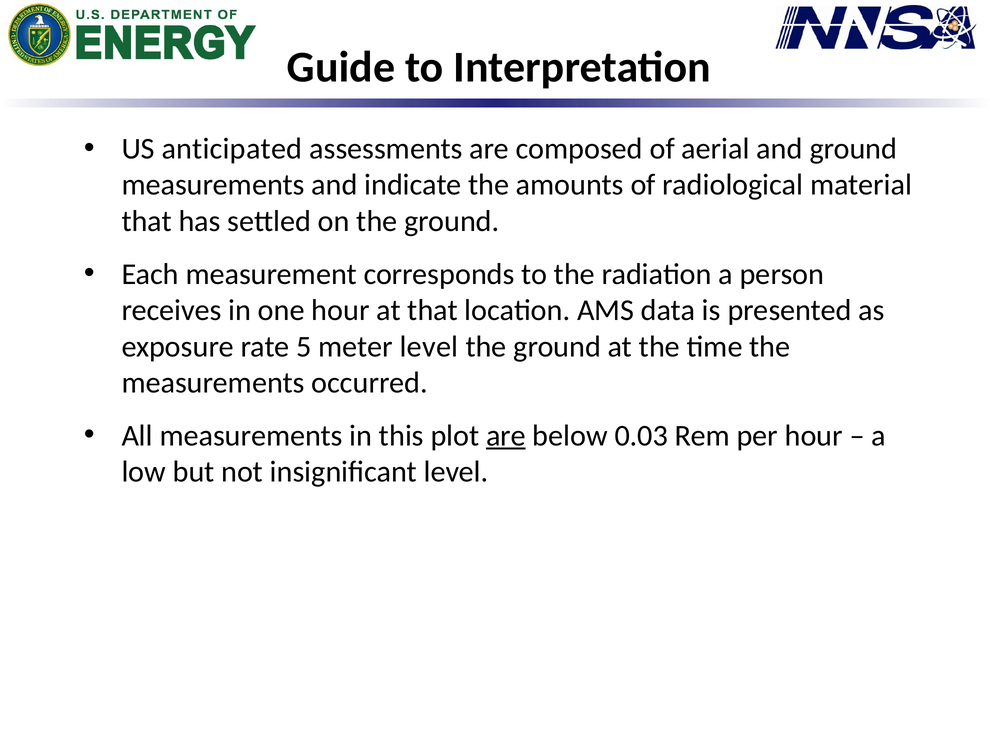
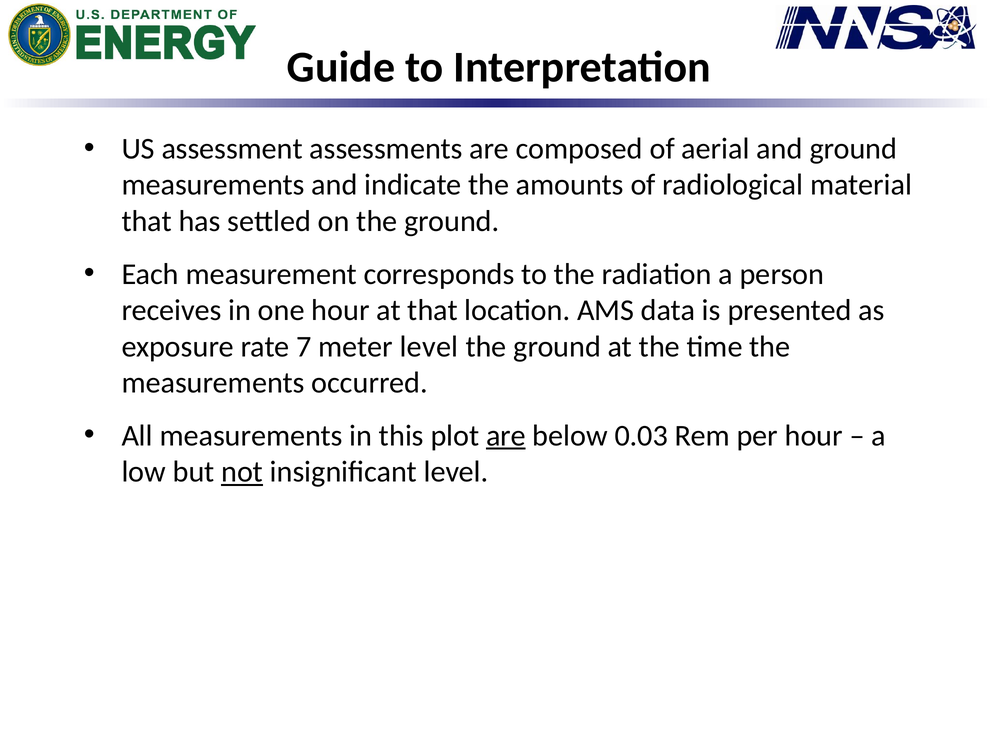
anticipated: anticipated -> assessment (232, 149)
5: 5 -> 7 (304, 347)
not underline: none -> present (242, 472)
